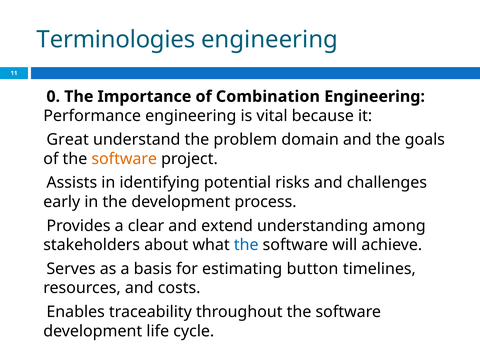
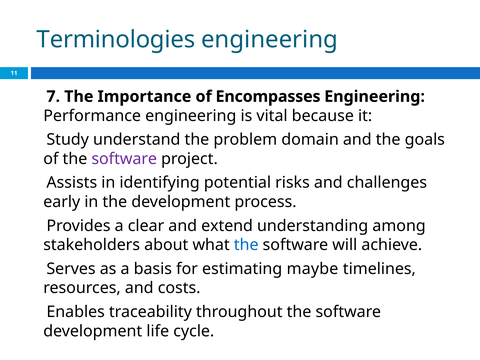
0: 0 -> 7 (53, 97)
Combination: Combination -> Encompasses (268, 97)
Great: Great -> Study (68, 140)
software colour: orange -> purple (124, 159)
button: button -> maybe (312, 269)
